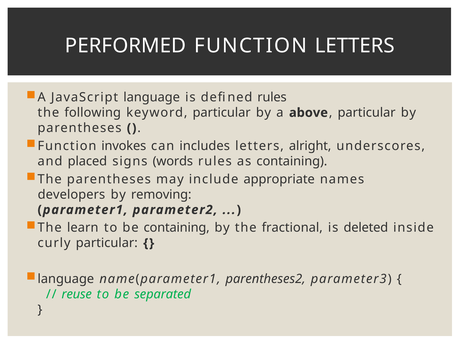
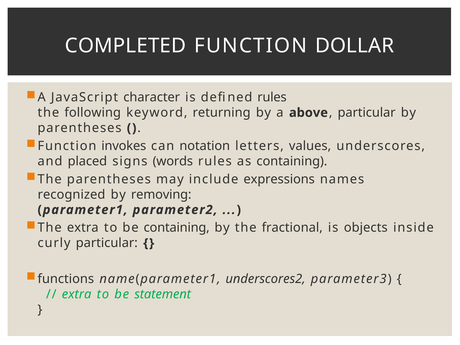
PERFORMED: PERFORMED -> COMPLETED (126, 46)
FUNCTION LETTERS: LETTERS -> DOLLAR (355, 46)
JavaScript language: language -> character (152, 97)
keyword particular: particular -> returning (222, 113)
includes: includes -> notation (205, 146)
alright: alright -> values (310, 146)
appropriate: appropriate -> expressions (279, 179)
developers: developers -> recognized (71, 194)
The learn: learn -> extra (83, 228)
deleted: deleted -> objects (366, 228)
language: language -> functions (66, 279)
parentheses2: parentheses2 -> underscores2 (266, 279)
reuse: reuse -> extra (77, 294)
separated: separated -> statement (163, 294)
